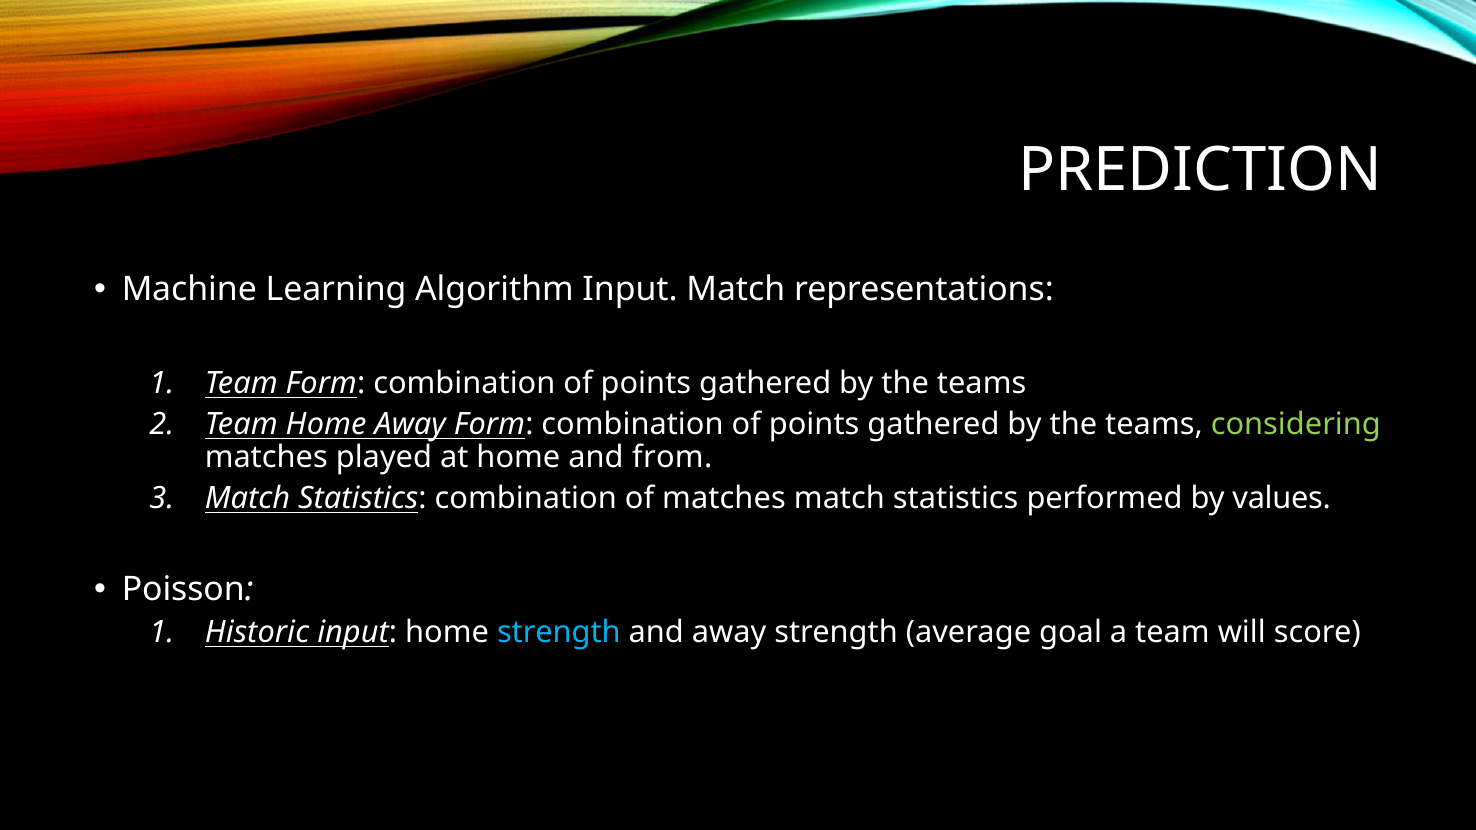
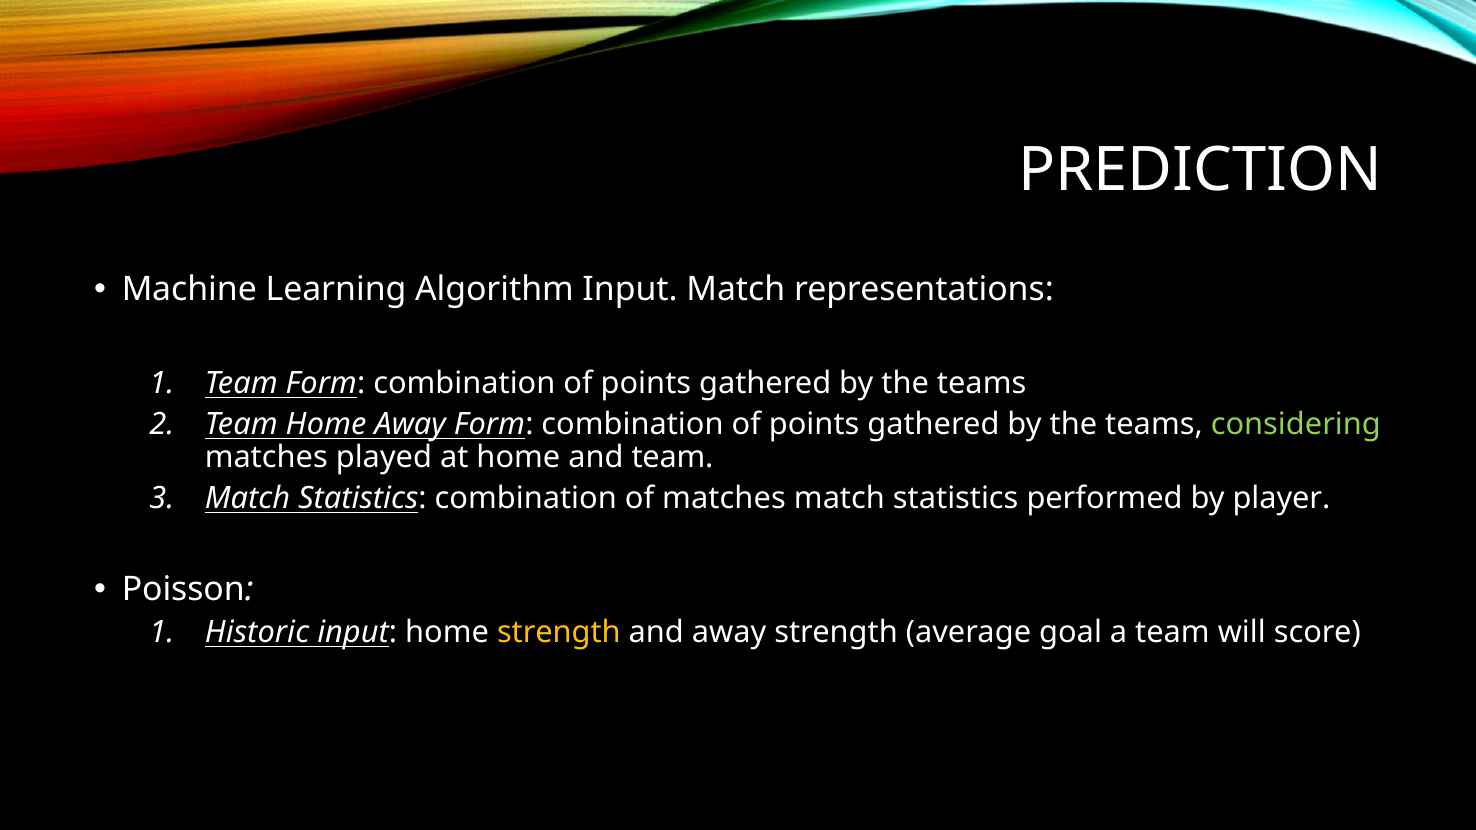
and from: from -> team (672, 458)
values: values -> player (1281, 499)
strength colour: light blue -> yellow (559, 633)
